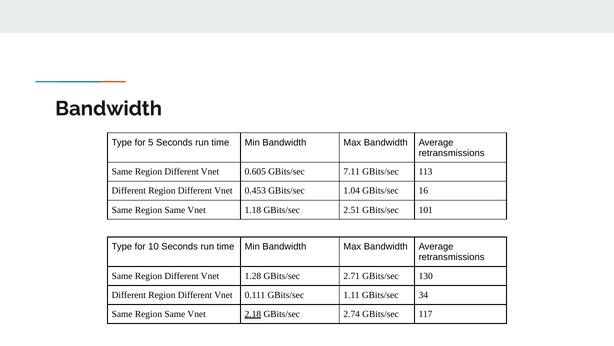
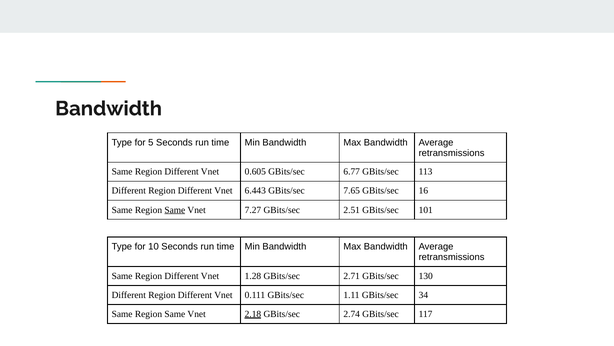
7.11: 7.11 -> 6.77 (352, 172)
0.453: 0.453 -> 6.443 (255, 191)
1.04: 1.04 -> 7.65 (352, 191)
Same underline: none -> present (175, 210)
1.18: 1.18 -> 7.27 (253, 210)
